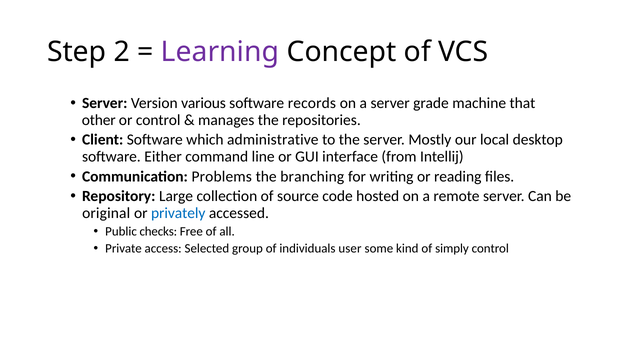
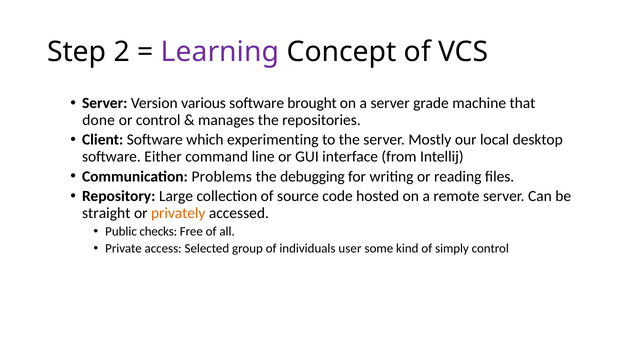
records: records -> brought (312, 103)
other: other -> done (99, 120)
administrative: administrative -> experimenting (273, 140)
branching: branching -> debugging (312, 177)
original: original -> straight (106, 213)
privately colour: blue -> orange (178, 213)
